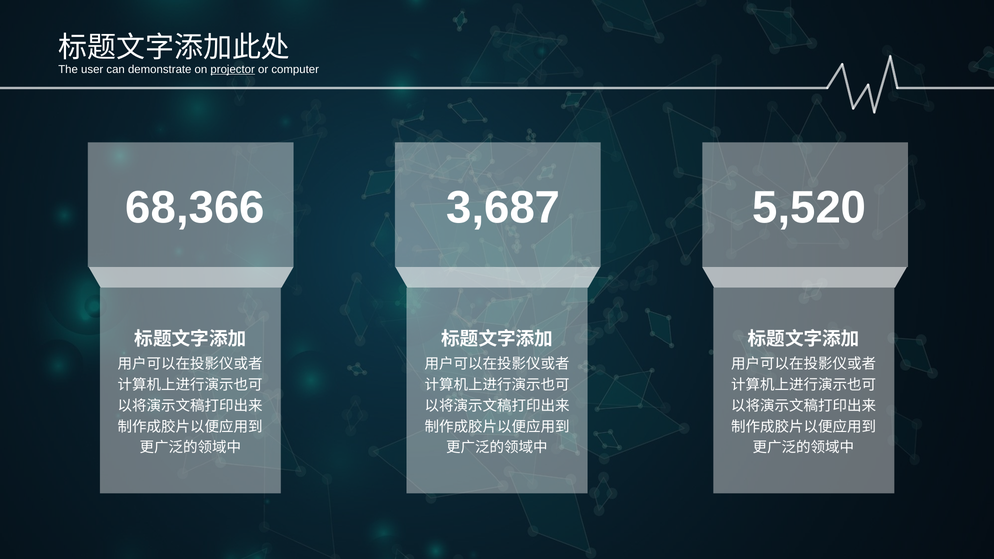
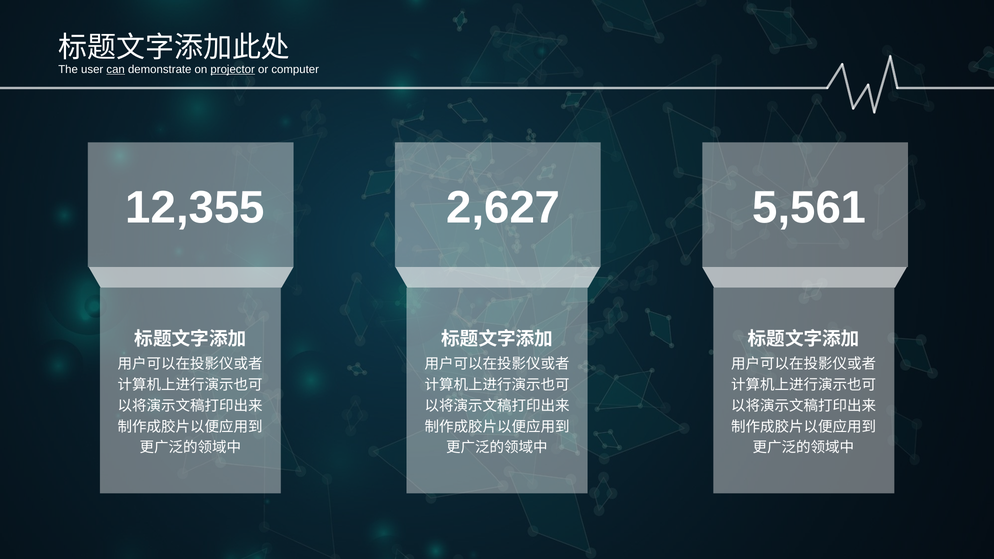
can underline: none -> present (116, 69)
68,366: 68,366 -> 12,355 (195, 208)
3,687: 3,687 -> 2,627 (503, 208)
5,520: 5,520 -> 5,561 (809, 208)
